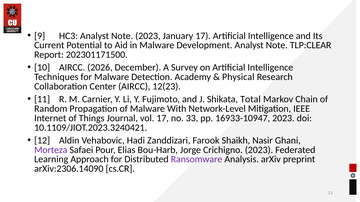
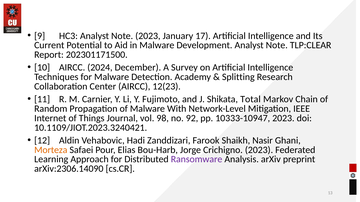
2026: 2026 -> 2024 (100, 68)
Physical: Physical -> Splitting (238, 77)
vol 17: 17 -> 98 (163, 118)
33: 33 -> 92 (192, 118)
16933-10947: 16933-10947 -> 10333-10947 (243, 118)
Morteza colour: purple -> orange (51, 150)
